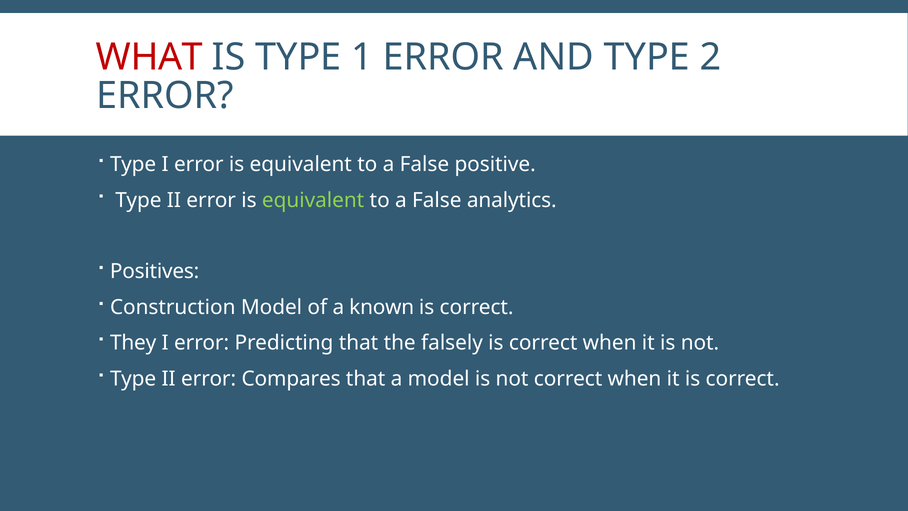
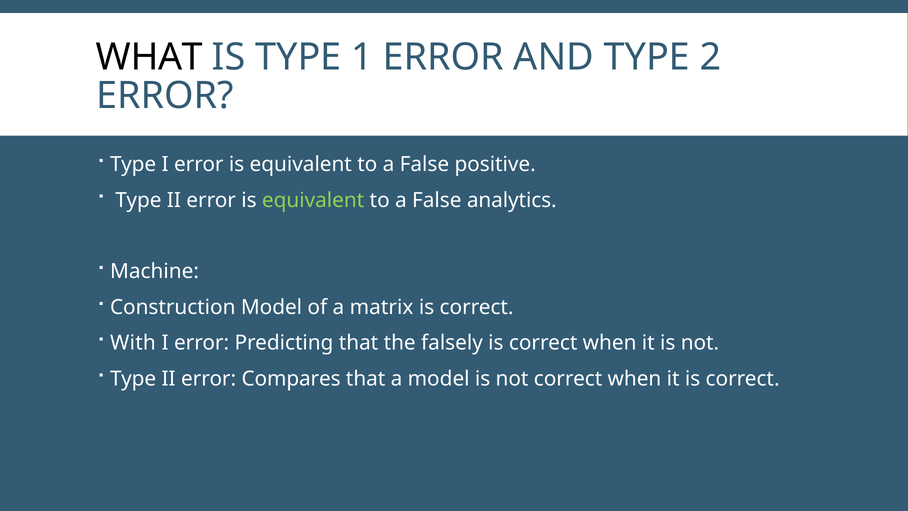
WHAT colour: red -> black (149, 57)
Positives: Positives -> Machine (154, 271)
known: known -> matrix (382, 307)
They: They -> With (133, 343)
